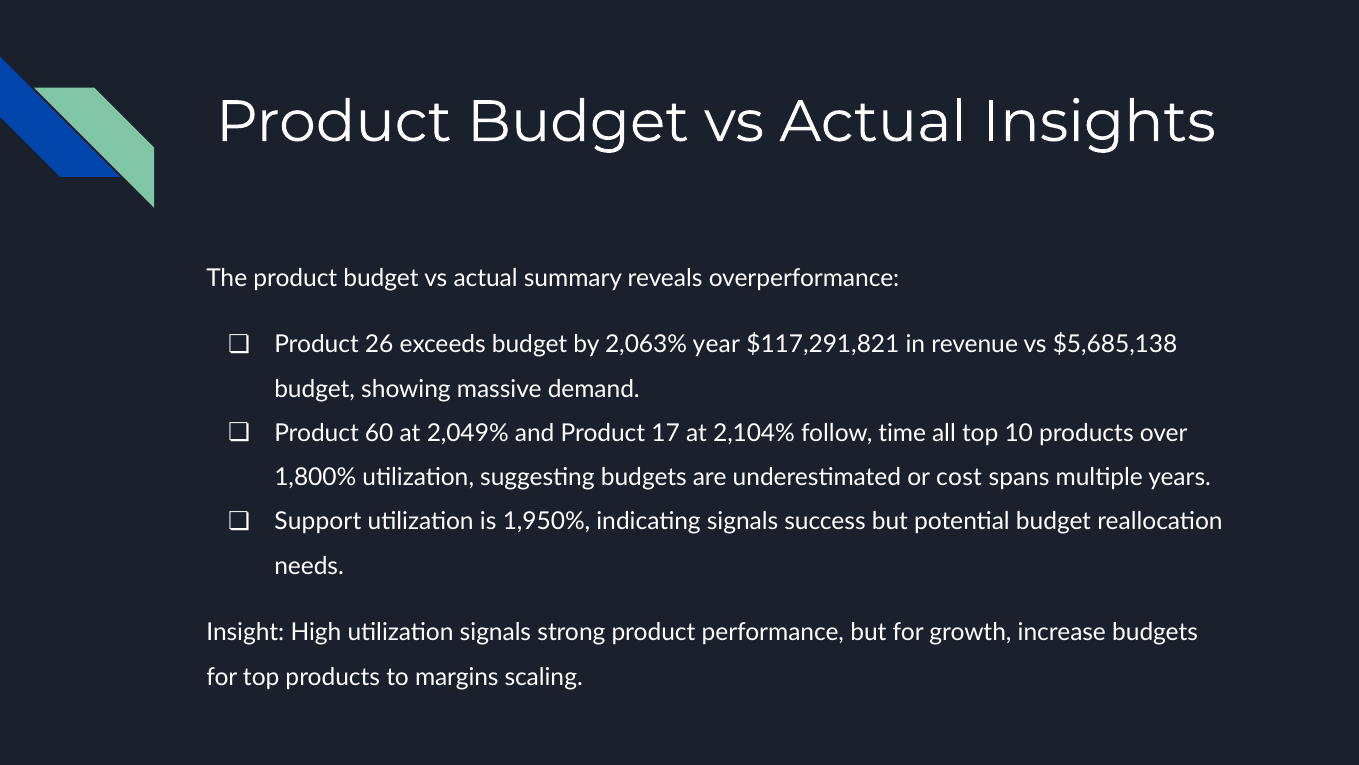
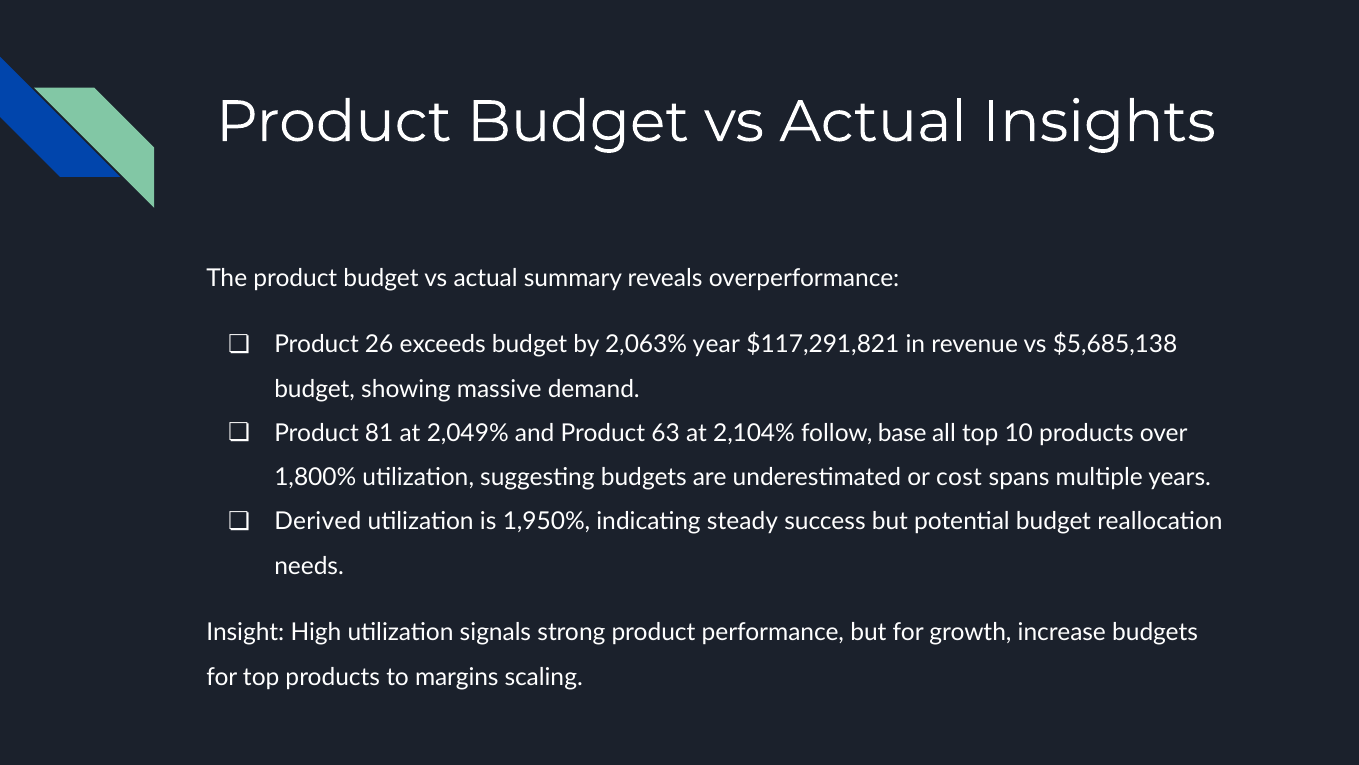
60: 60 -> 81 (379, 433)
17: 17 -> 63 (666, 433)
time: time -> base (902, 433)
Support: Support -> Derived (318, 521)
indicating signals: signals -> steady (742, 521)
